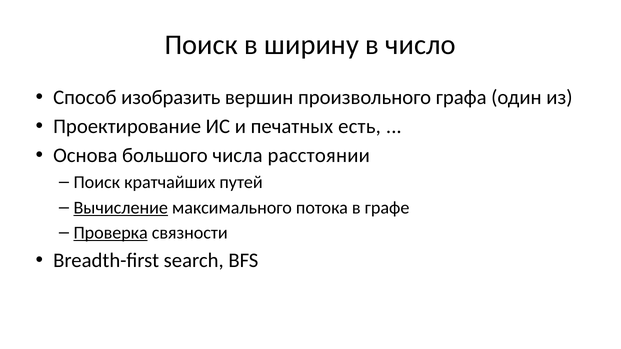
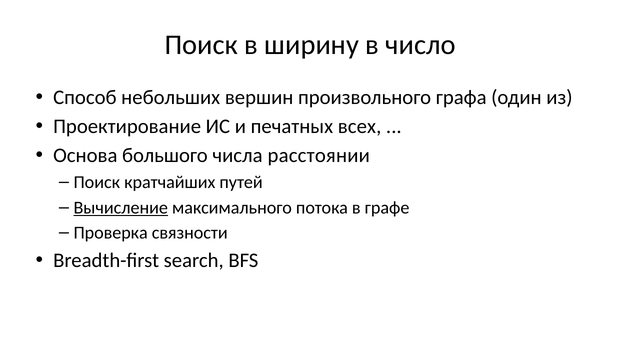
изобразить: изобразить -> небольших (171, 98)
есть: есть -> всех (360, 127)
Проверка underline: present -> none (111, 233)
